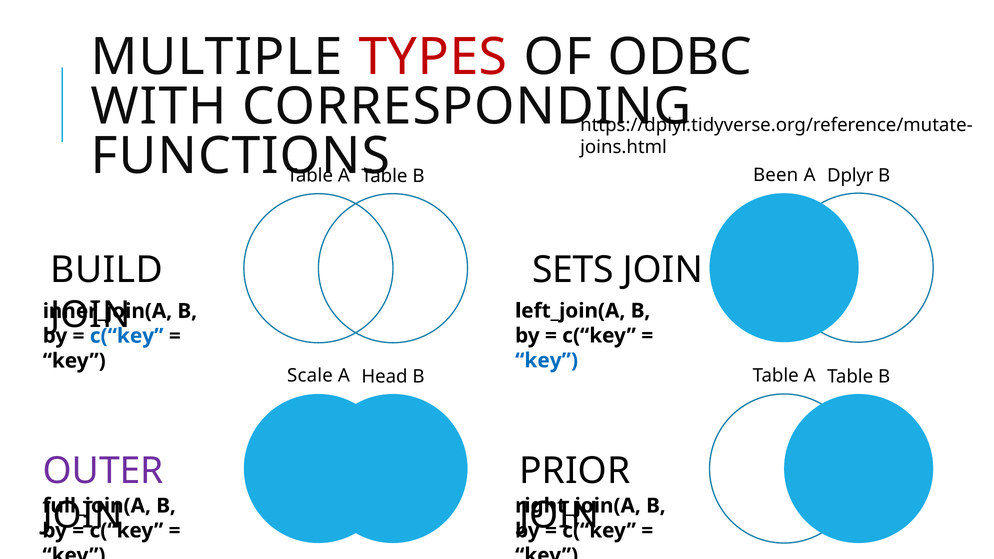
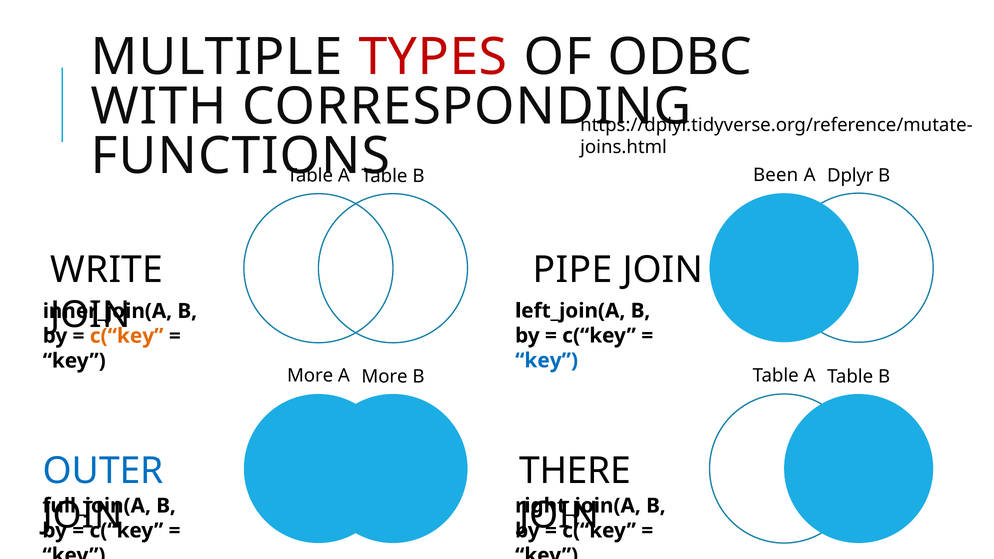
BUILD: BUILD -> WRITE (107, 270)
SETS: SETS -> PIPE (573, 270)
c(“key colour: blue -> orange (127, 336)
Scale: Scale -> More (310, 376)
A Head: Head -> More (385, 376)
OUTER colour: purple -> blue (103, 471)
PRIOR: PRIOR -> THERE (575, 471)
